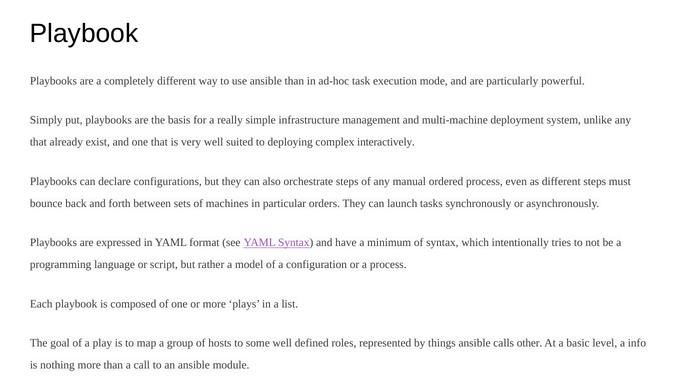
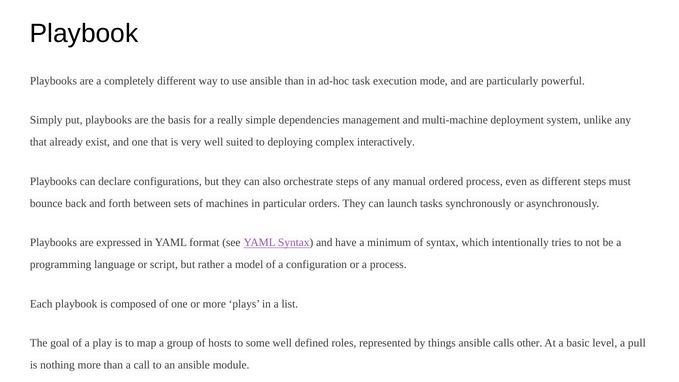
infrastructure: infrastructure -> dependencies (309, 120)
info: info -> pull (637, 343)
